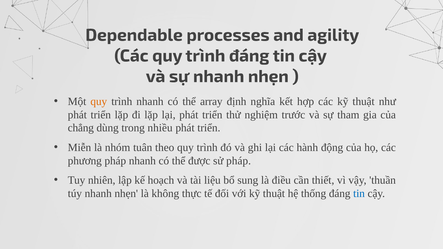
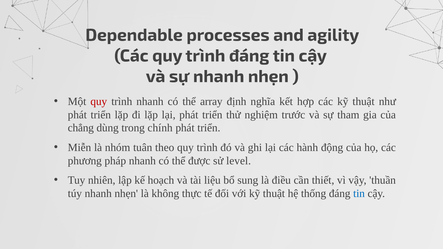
quy colour: orange -> red (99, 101)
nhiều: nhiều -> chính (160, 128)
sử pháp: pháp -> level (239, 161)
